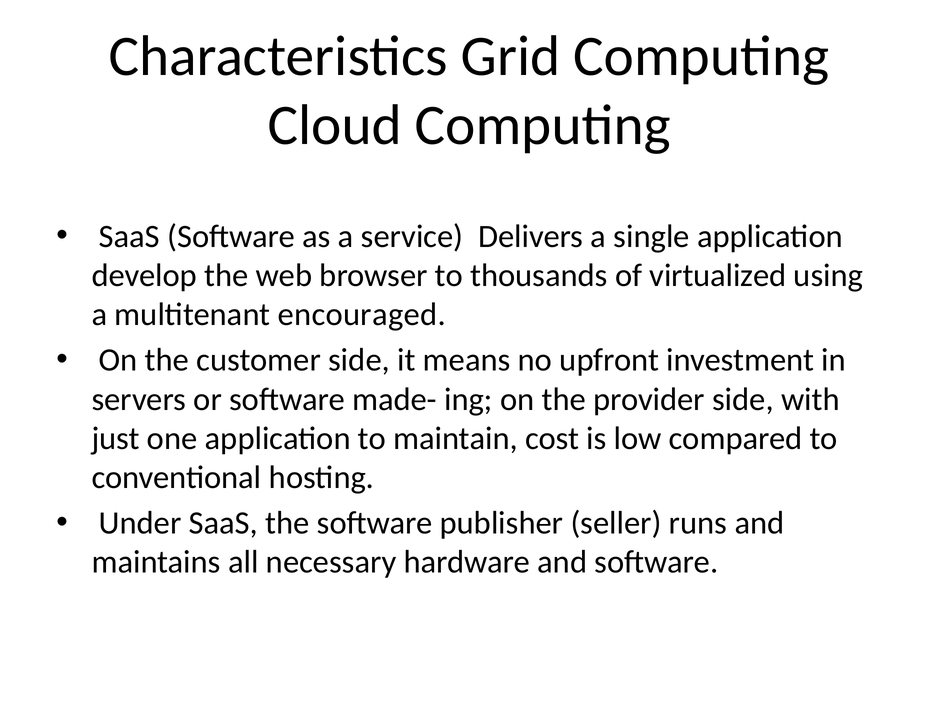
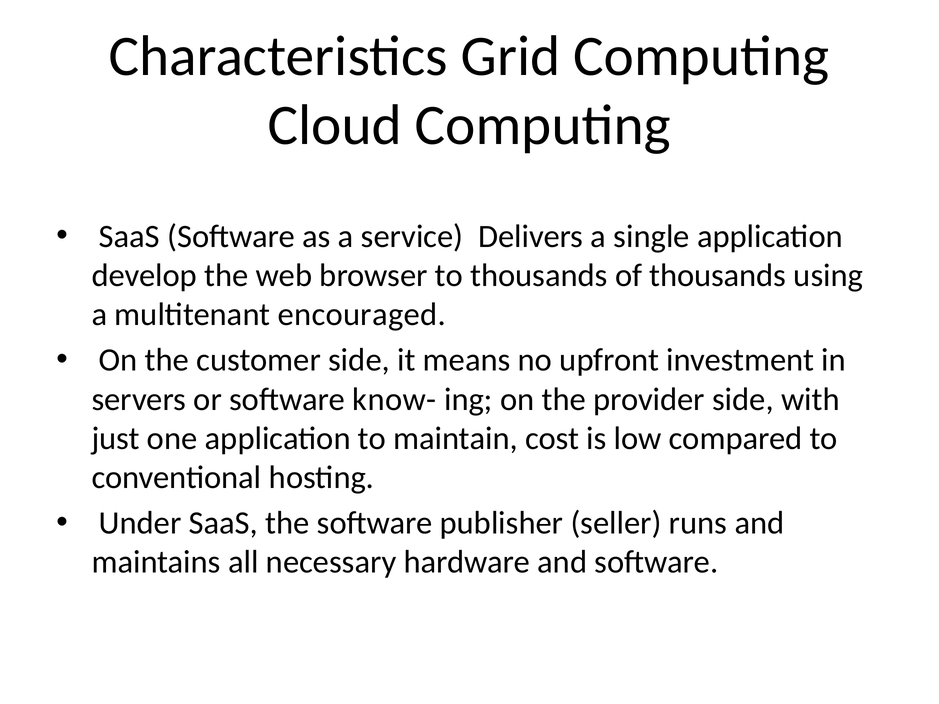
of virtualized: virtualized -> thousands (718, 276)
made-: made- -> know- (394, 399)
